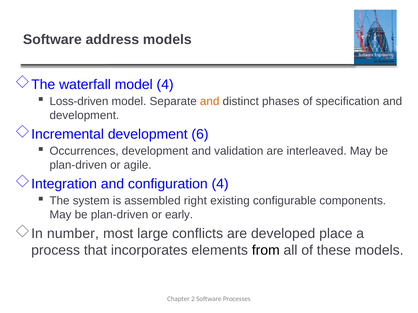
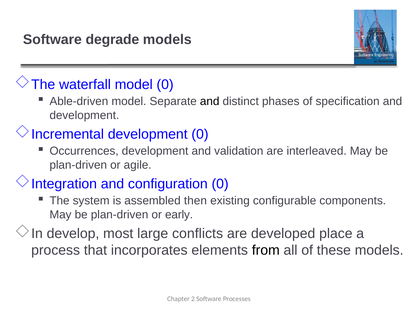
address: address -> degrade (112, 40)
model 4: 4 -> 0 (165, 85)
Loss-driven: Loss-driven -> Able-driven (79, 101)
and colour: orange -> black (210, 101)
development 6: 6 -> 0 (200, 134)
configuration 4: 4 -> 0 (220, 184)
right: right -> then (195, 201)
number: number -> develop (73, 234)
